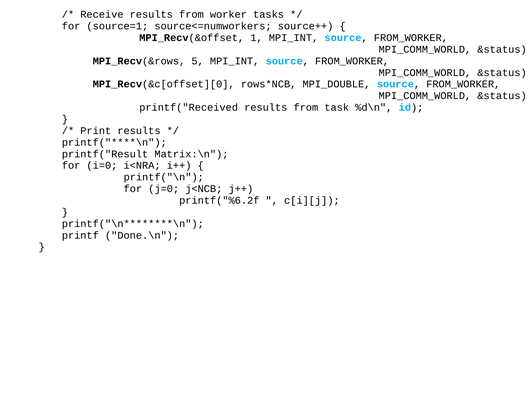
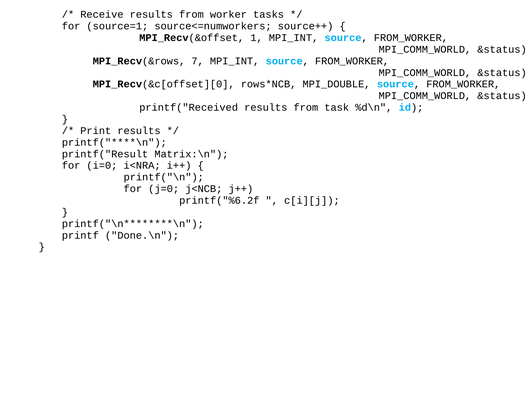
5: 5 -> 7 (198, 61)
